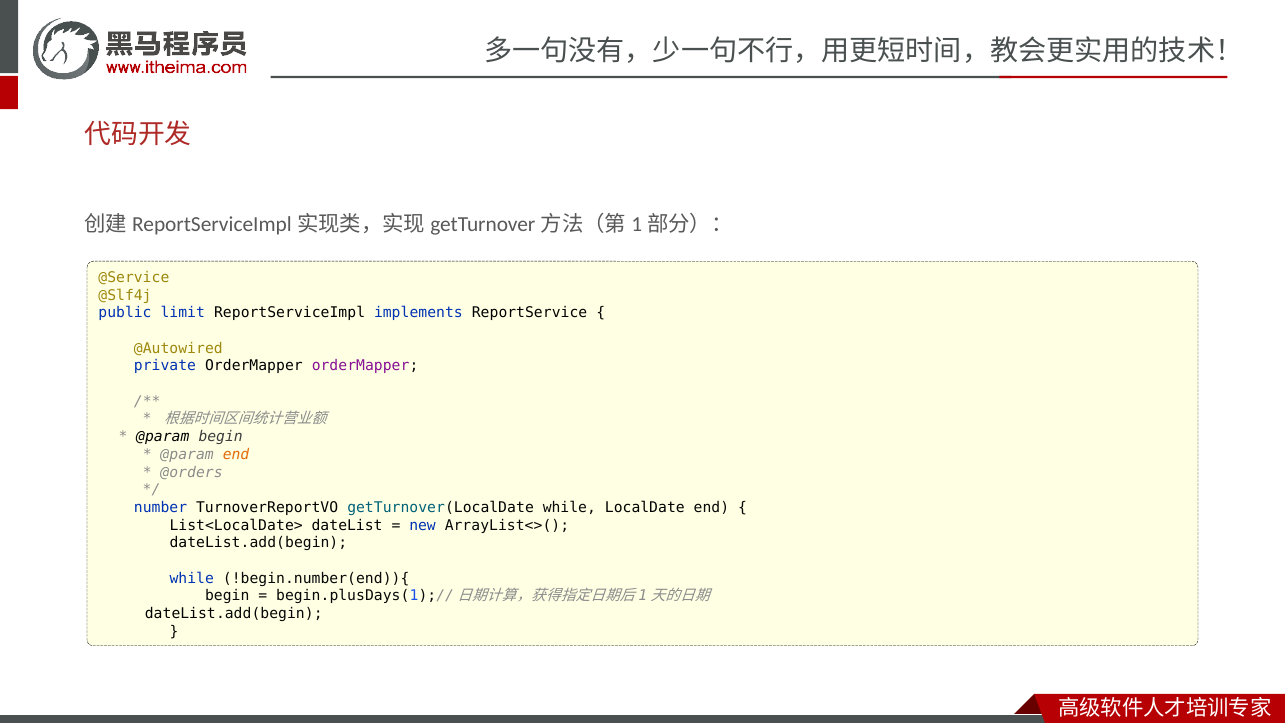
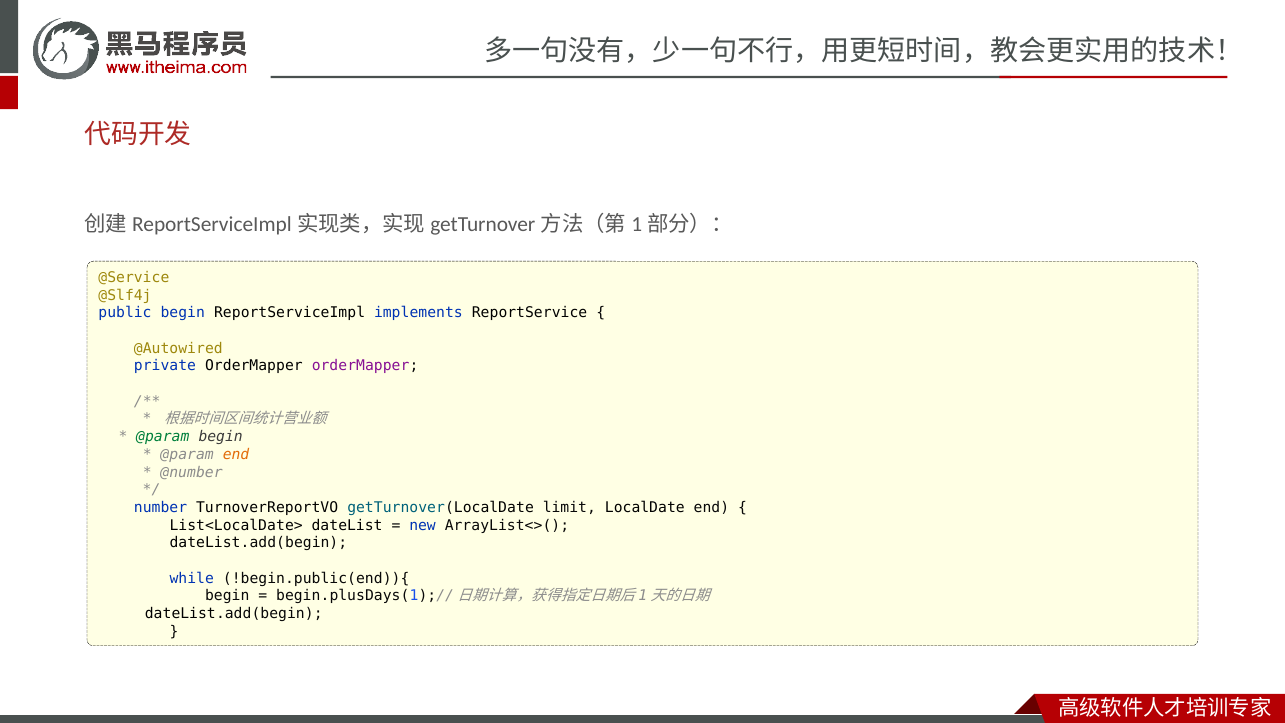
public limit: limit -> begin (183, 313)
@param colour: black -> green (163, 437)
@orders: @orders -> @number (192, 472)
getTurnover(LocalDate while: while -> limit (569, 507)
!begin.number(end)){: !begin.number(end)){ -> !begin.public(end)){ (316, 578)
